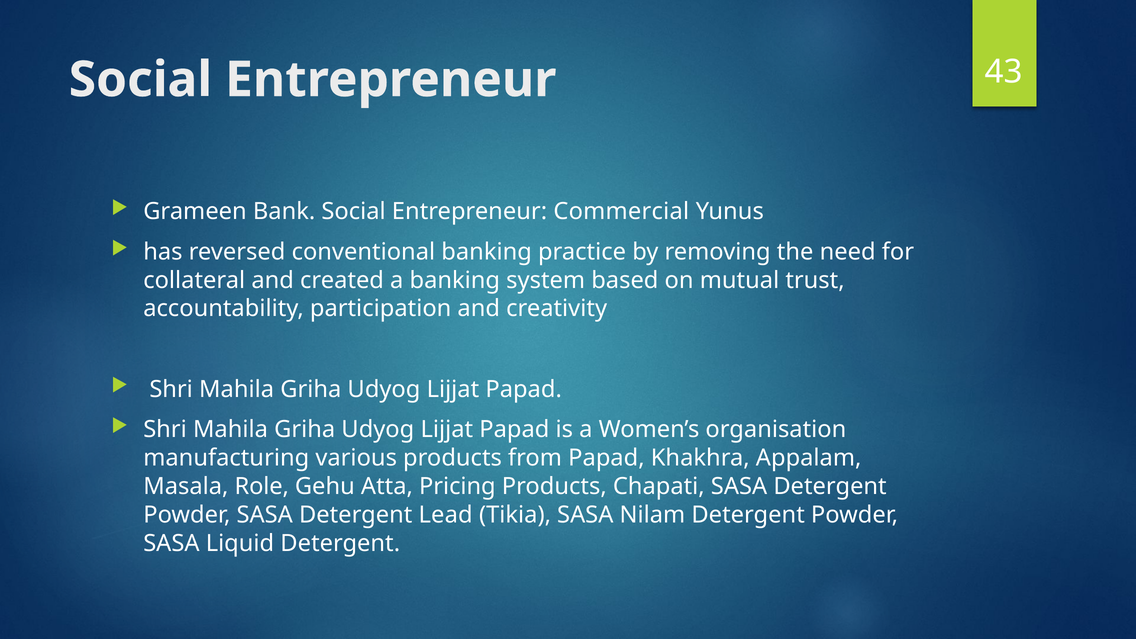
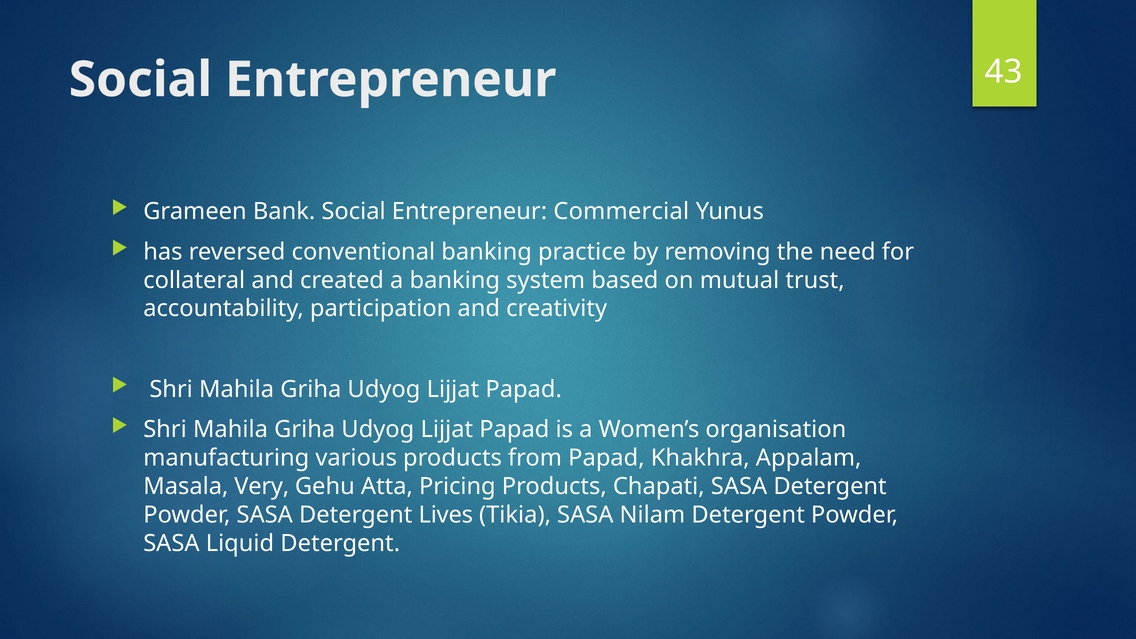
Role: Role -> Very (262, 486)
Lead: Lead -> Lives (446, 515)
